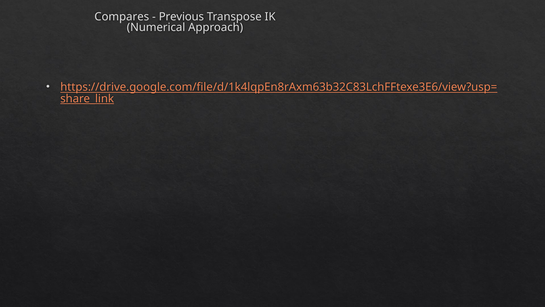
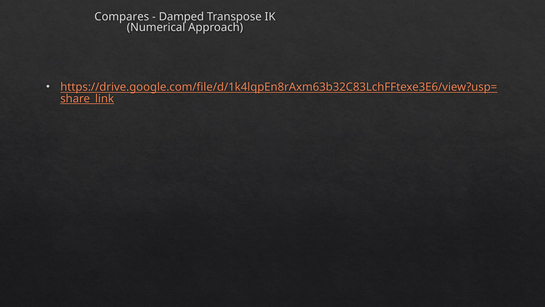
Previous: Previous -> Damped (181, 17)
